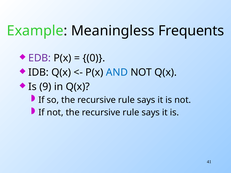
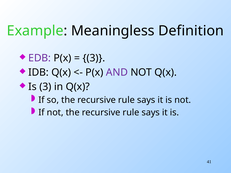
Frequents: Frequents -> Definition (191, 31)
0: 0 -> 3 (94, 58)
AND colour: blue -> purple (117, 72)
Is 9: 9 -> 3 (45, 87)
